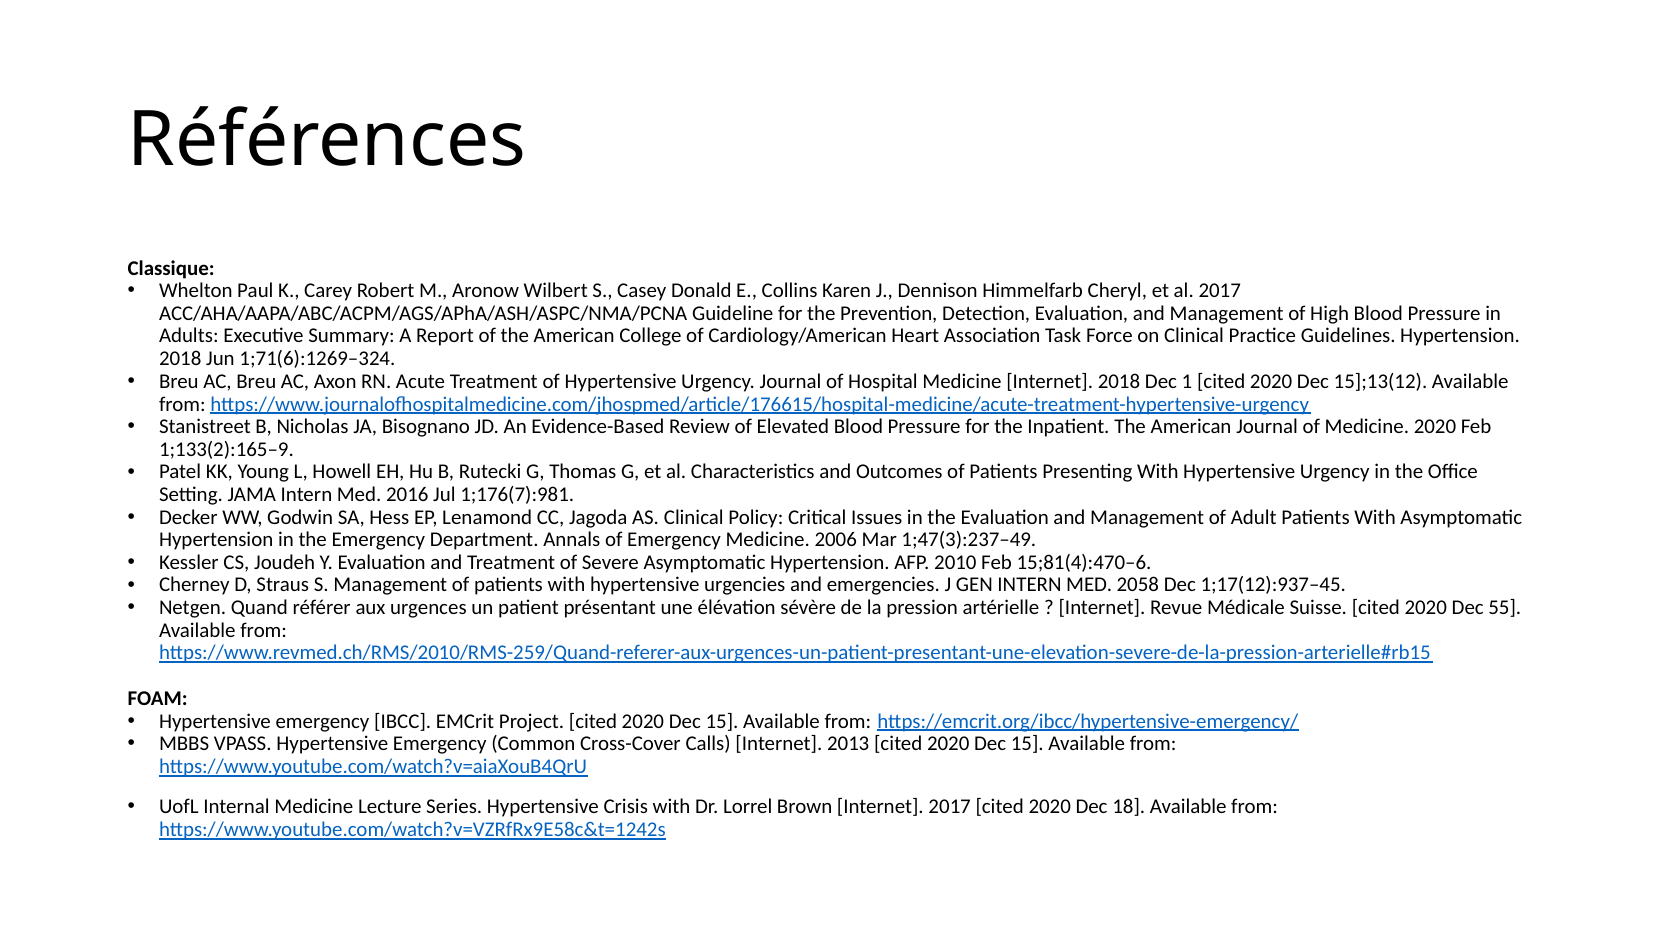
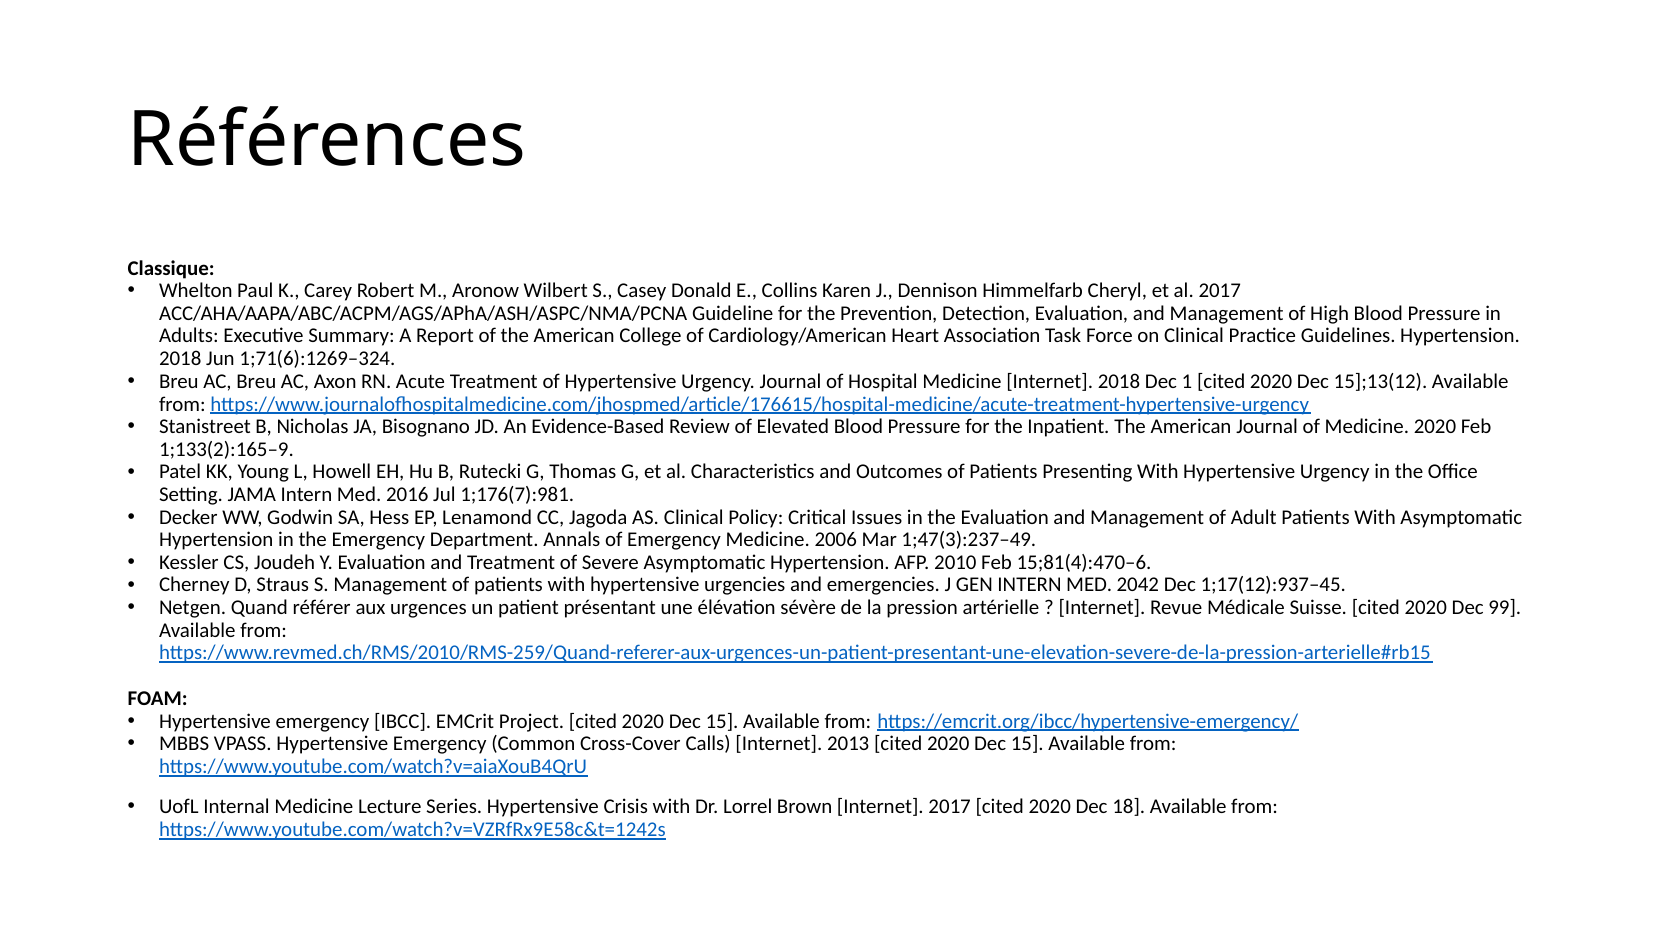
2058: 2058 -> 2042 (1138, 585)
55: 55 -> 99 (1505, 608)
